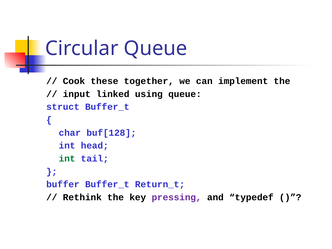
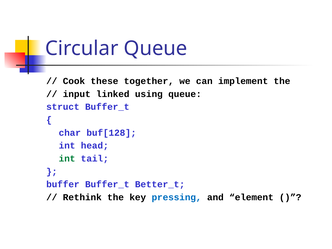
Return_t: Return_t -> Better_t (160, 184)
pressing colour: purple -> blue (177, 197)
typedef: typedef -> element (251, 197)
